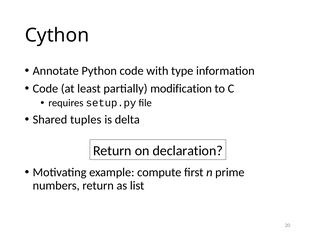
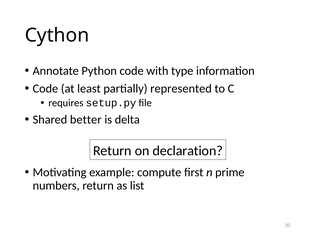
modification: modification -> represented (181, 89)
tuples: tuples -> better (86, 120)
